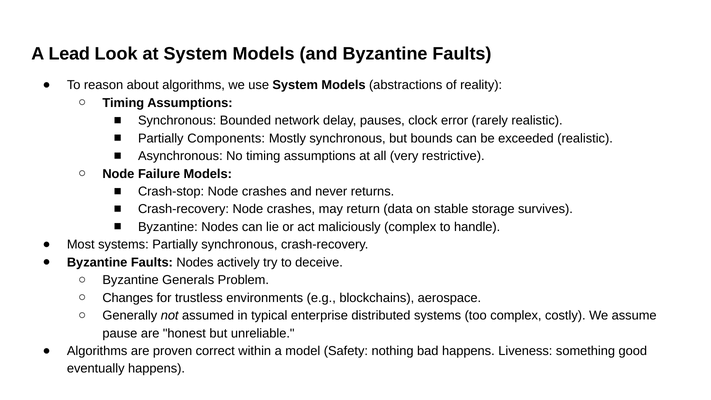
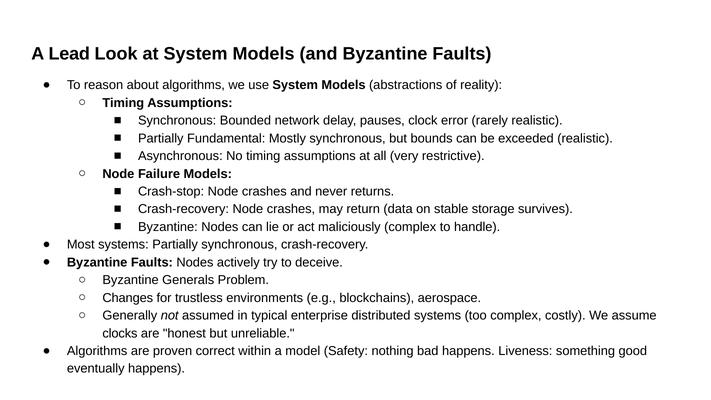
Components: Components -> Fundamental (226, 138)
pause: pause -> clocks (120, 333)
